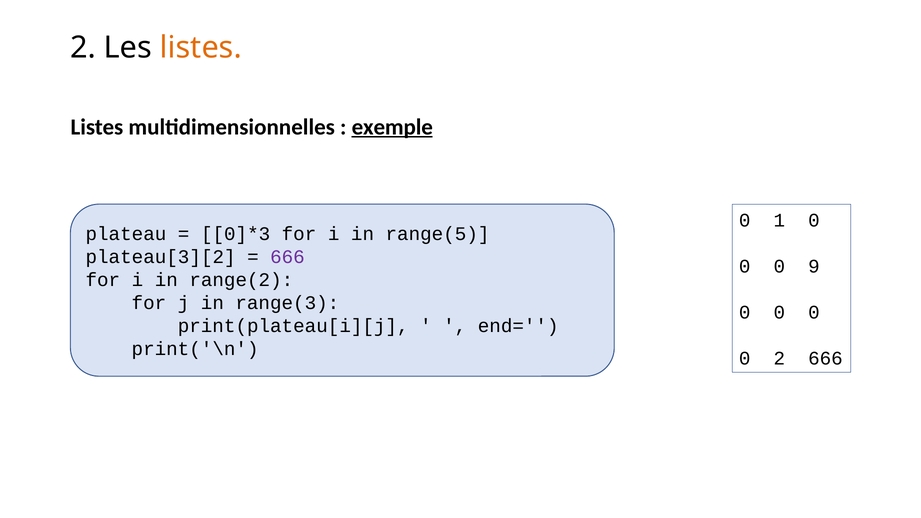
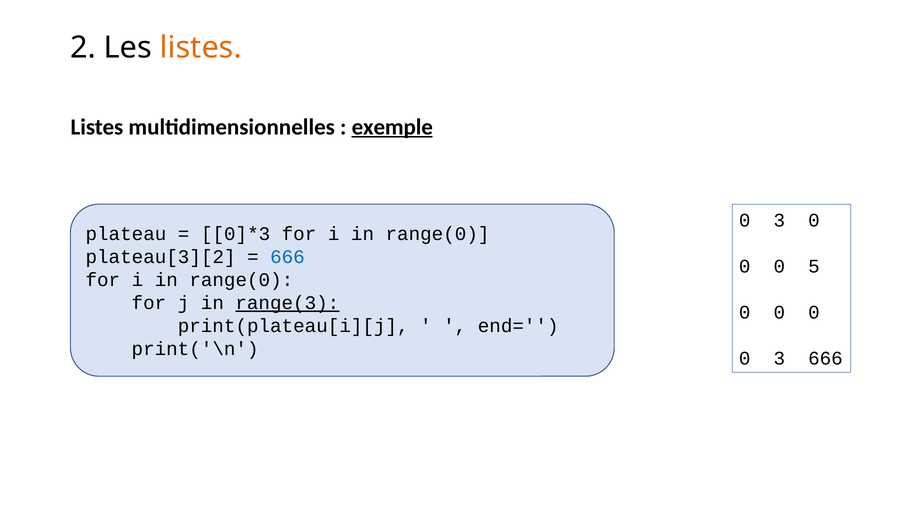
1: 1 -> 3 (779, 220)
range(5: range(5 -> range(0 (438, 234)
666 colour: purple -> blue (287, 257)
9: 9 -> 5 (814, 267)
range(2: range(2 -> range(0 (241, 280)
range(3 underline: none -> present (287, 303)
2: 2 -> 3 (779, 359)
